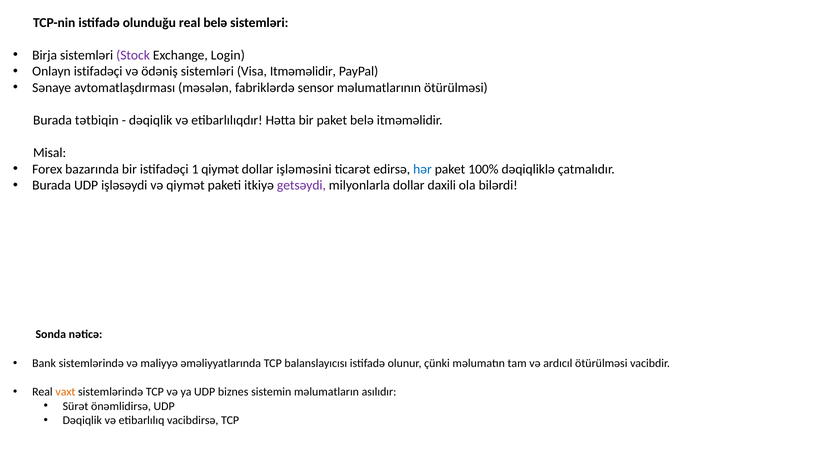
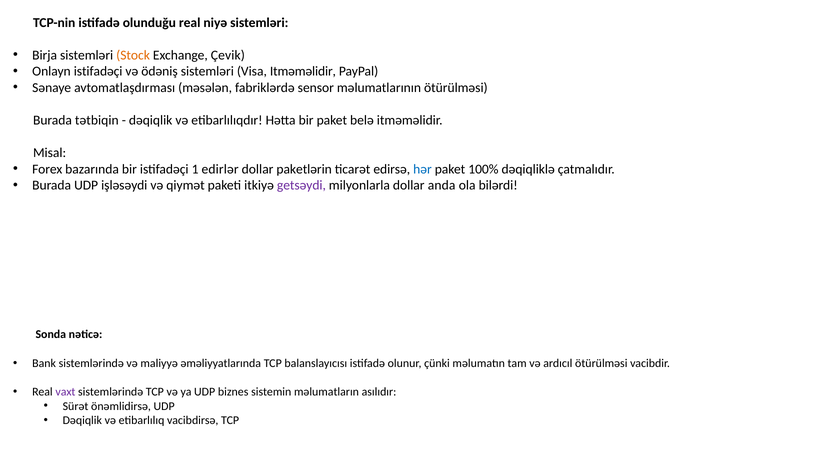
real belə: belə -> niyə (215, 23)
Stock colour: purple -> orange (133, 55)
Login: Login -> Çevik (228, 55)
1 qiymət: qiymət -> edirlər (220, 169)
işləməsini: işləməsini -> paketlərin (304, 169)
daxili: daxili -> anda (442, 185)
vaxt colour: orange -> purple (65, 392)
